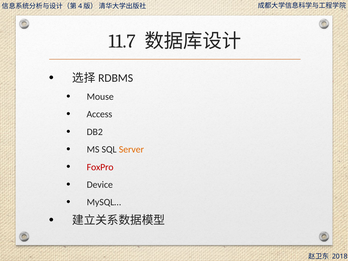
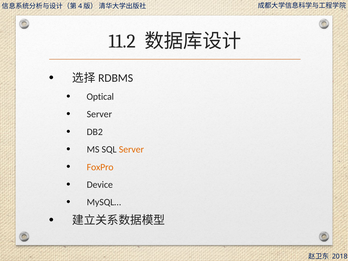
11.7: 11.7 -> 11.2 (122, 41)
Mouse: Mouse -> Optical (100, 97)
Access: Access -> Server (99, 114)
FoxPro colour: red -> orange (100, 167)
